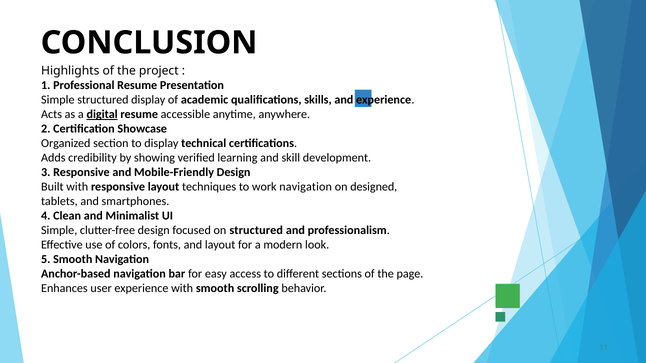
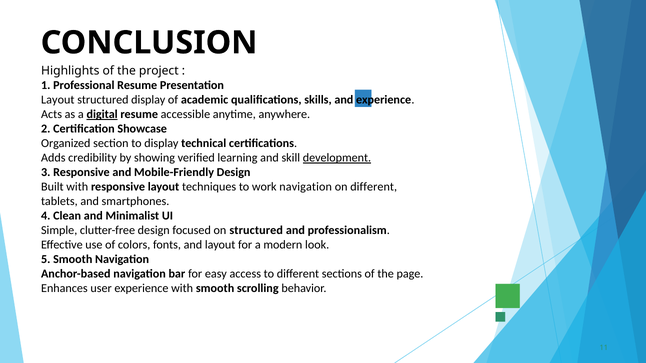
Simple: Simple -> Layout (58, 100)
development underline: none -> present (337, 158)
on designed: designed -> different (374, 187)
